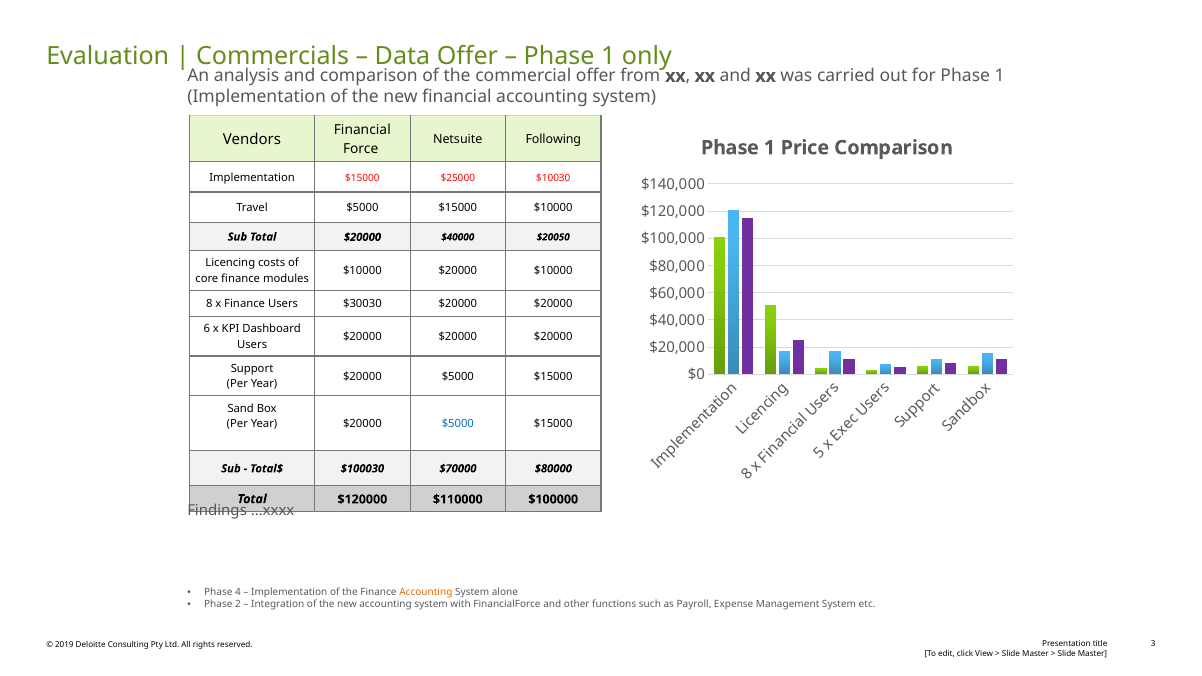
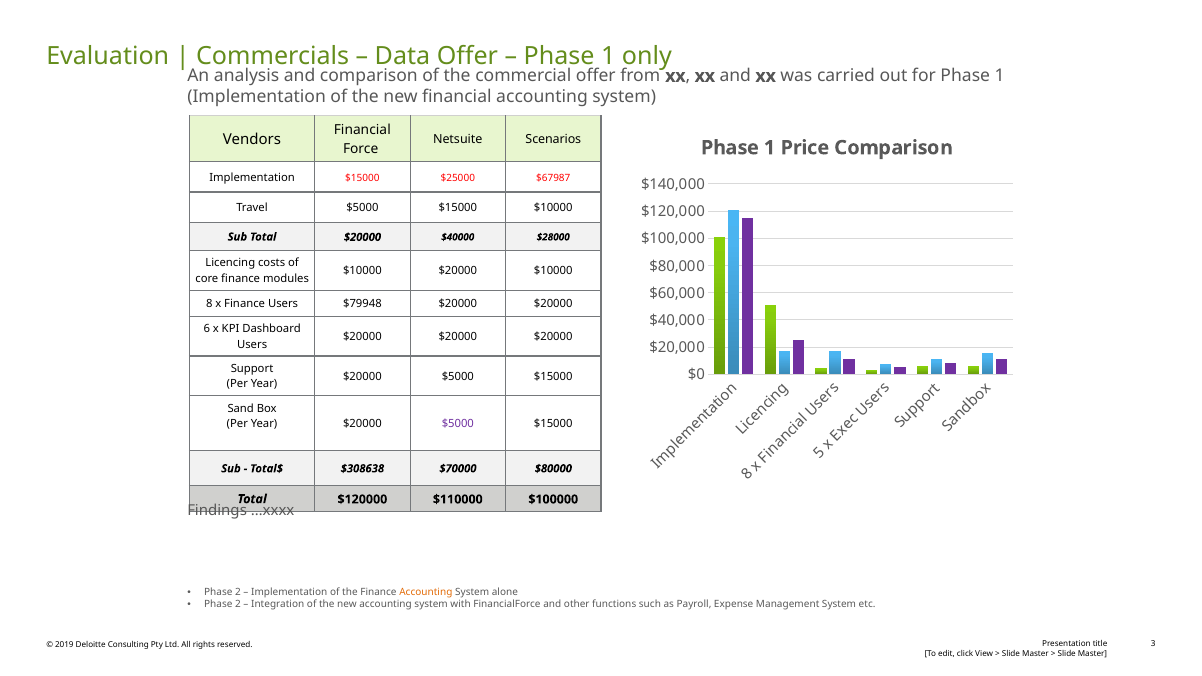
Following: Following -> Scenarios (553, 139)
$10030: $10030 -> $67987 (553, 178)
$20050: $20050 -> $28000 (553, 237)
$30030: $30030 -> $79948 (362, 304)
$5000 colour: blue -> purple (458, 424)
$100030: $100030 -> $308638 (362, 469)
4: 4 -> 2 (238, 593)
